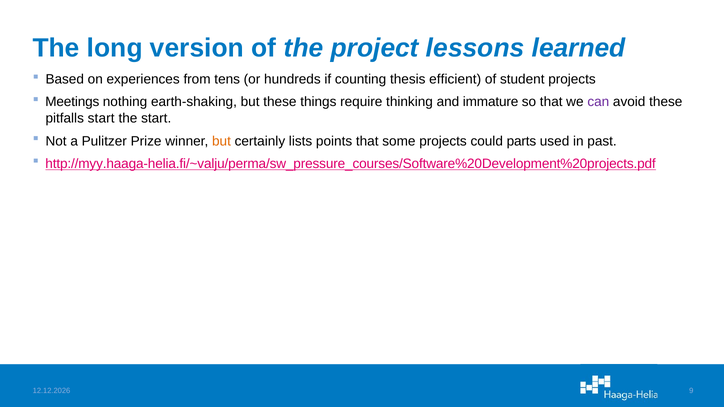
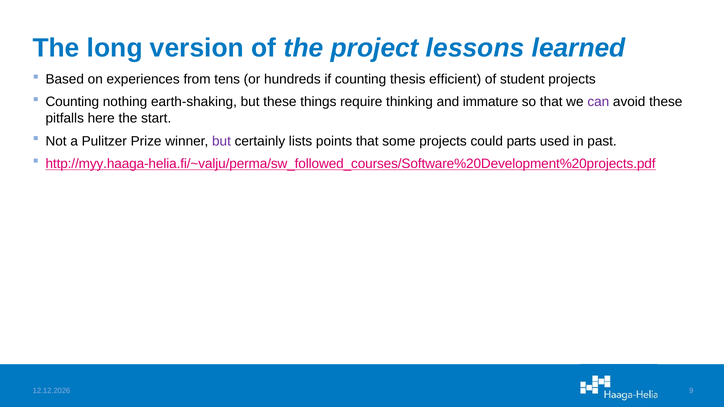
Meetings: Meetings -> Counting (72, 102)
pitfalls start: start -> here (101, 119)
but colour: orange -> purple (221, 141)
http://myy.haaga-helia.fi/~valju/perma/sw_pressure_courses/Software%20Development%20projects.pdf: http://myy.haaga-helia.fi/~valju/perma/sw_pressure_courses/Software%20Development%20projects.pdf -> http://myy.haaga-helia.fi/~valju/perma/sw_followed_courses/Software%20Development%20projects.pdf (351, 164)
